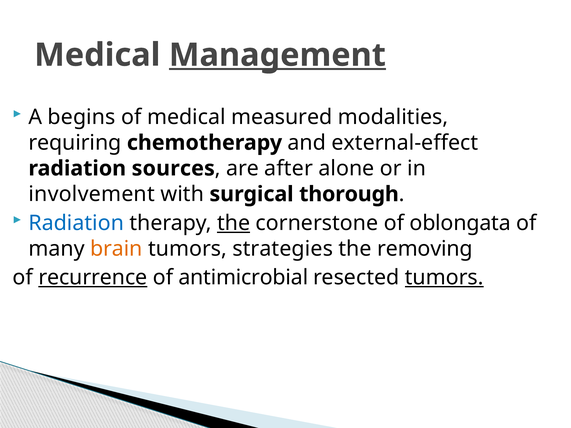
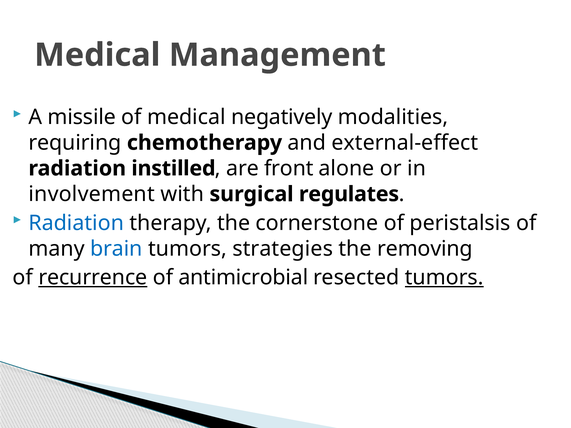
Management underline: present -> none (277, 55)
begins: begins -> missile (82, 117)
measured: measured -> negatively (282, 117)
sources: sources -> instilled (173, 169)
after: after -> front (289, 169)
thorough: thorough -> regulates (349, 194)
the underline: present -> none (234, 223)
oblongata: oblongata -> peristalsis (460, 223)
brain colour: orange -> blue (116, 249)
